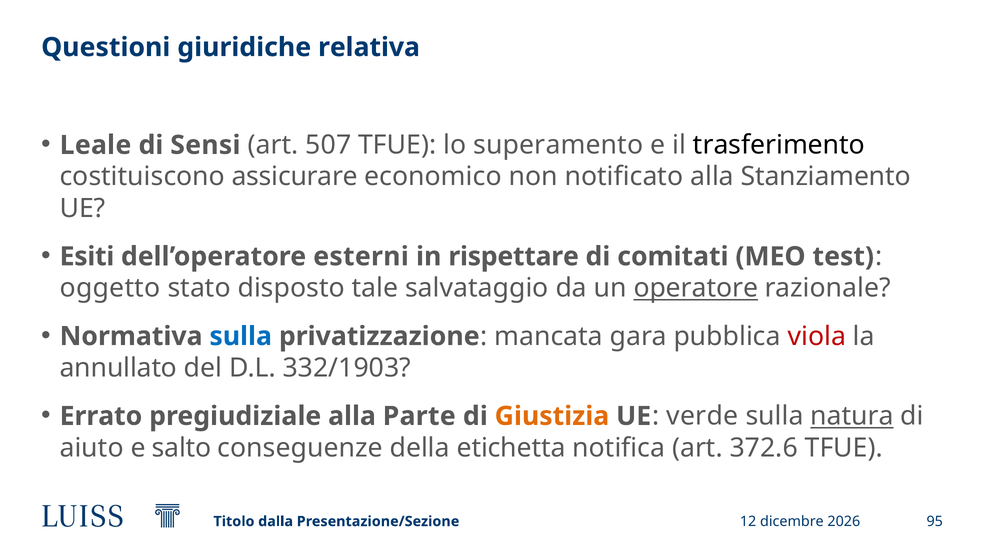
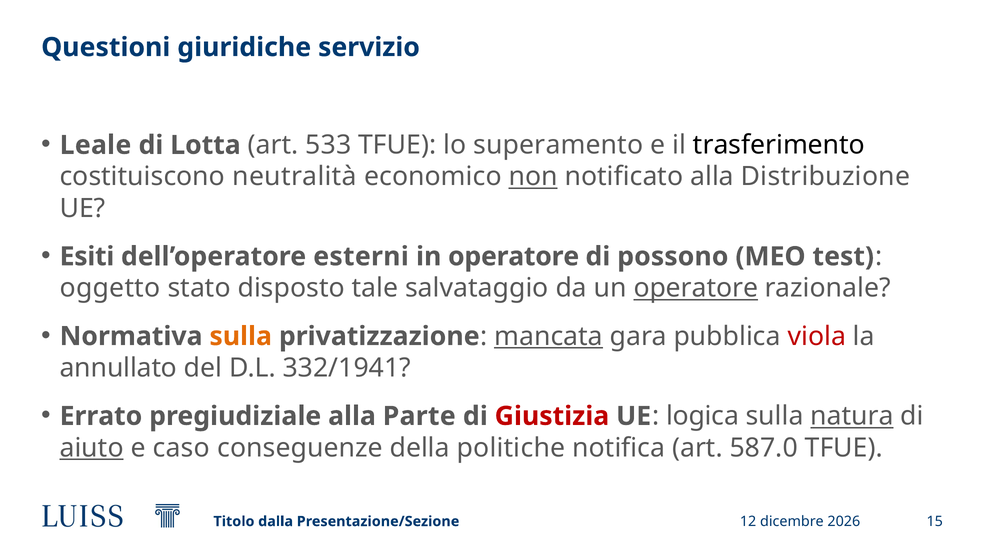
relativa: relativa -> servizio (369, 47)
Sensi: Sensi -> Lotta (205, 145)
507: 507 -> 533 (328, 145)
assicurare: assicurare -> neutralità (295, 177)
non underline: none -> present (533, 177)
Stanziamento: Stanziamento -> Distribuzione (825, 177)
in rispettare: rispettare -> operatore (514, 257)
comitati: comitati -> possono (673, 257)
sulla colour: blue -> orange (241, 337)
mancata underline: none -> present (549, 337)
332/1903: 332/1903 -> 332/1941 (347, 368)
Giustizia colour: orange -> red (552, 416)
verde: verde -> logica (703, 416)
aiuto underline: none -> present (92, 448)
salto: salto -> caso (181, 448)
etichetta: etichetta -> politiche (511, 448)
372.6: 372.6 -> 587.0 (764, 448)
95: 95 -> 15 (935, 522)
